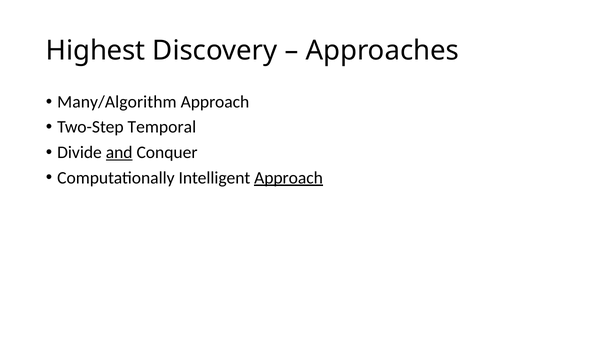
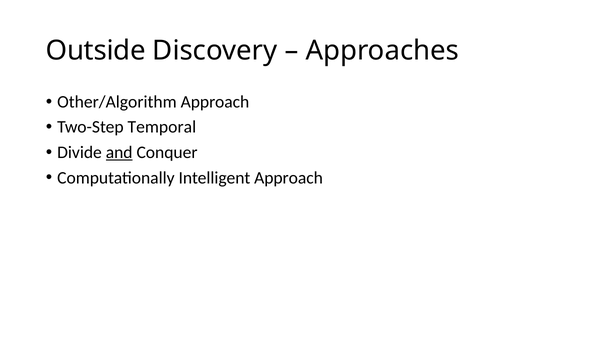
Highest: Highest -> Outside (96, 51)
Many/Algorithm: Many/Algorithm -> Other/Algorithm (117, 102)
Approach underline: present -> none (289, 178)
